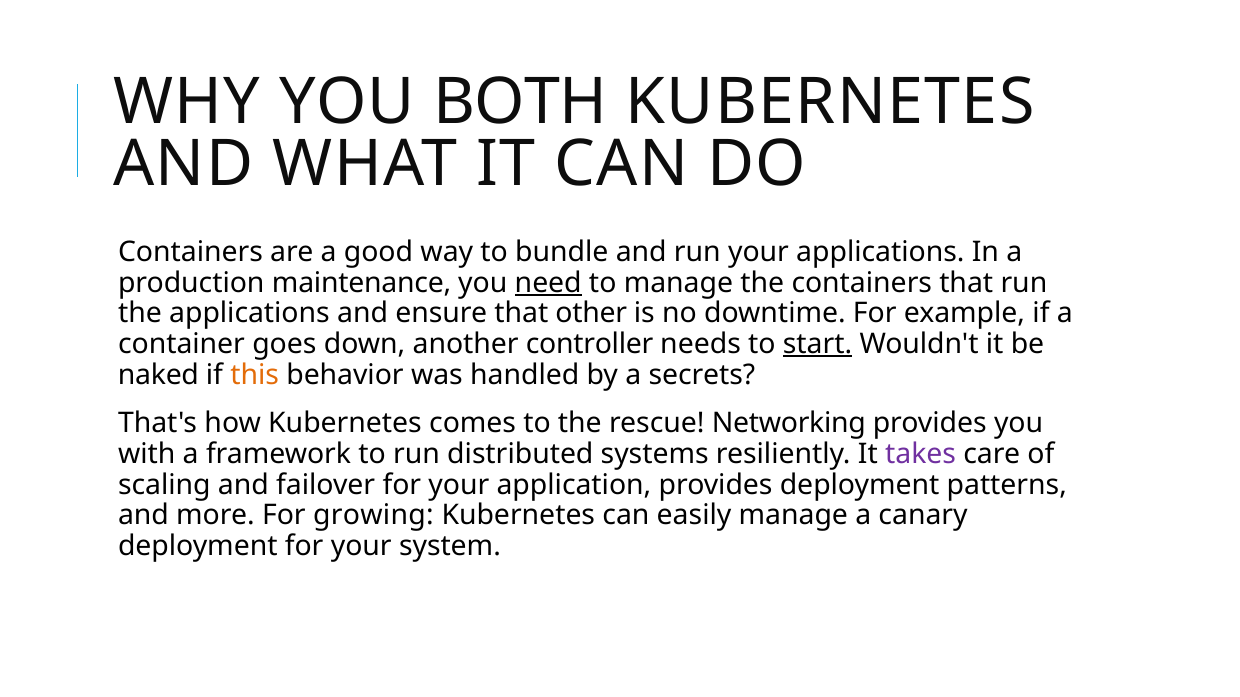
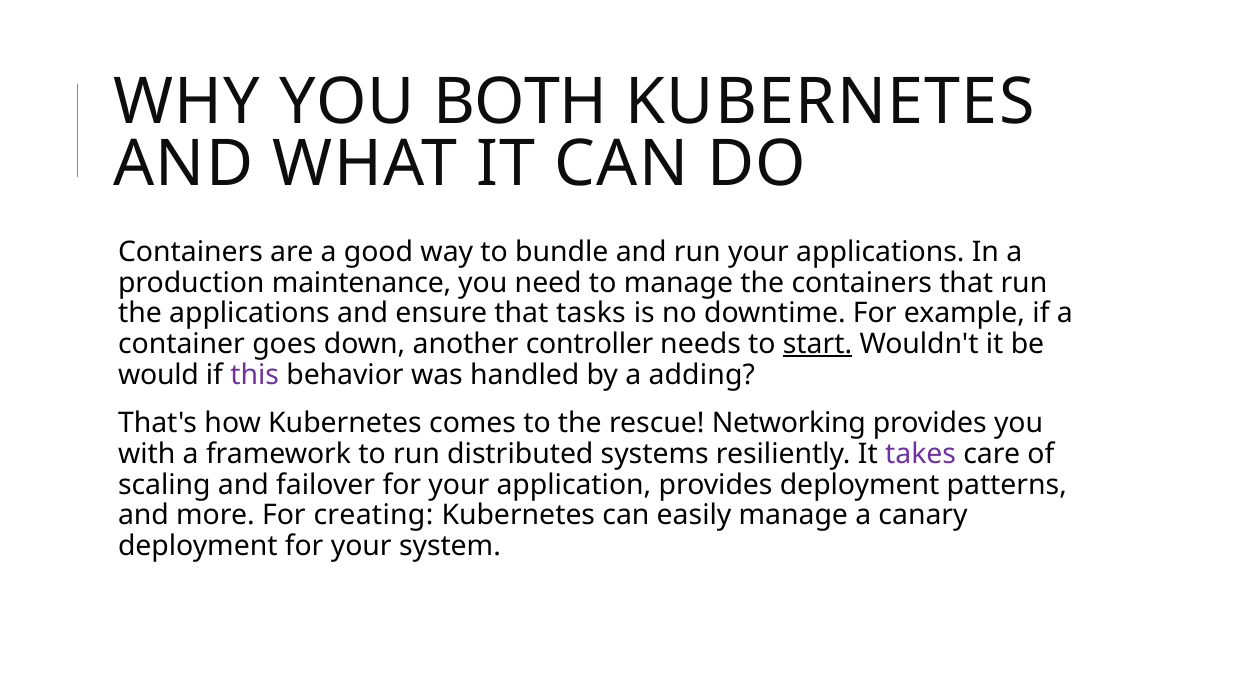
need underline: present -> none (548, 283)
other: other -> tasks (591, 314)
naked: naked -> would (158, 375)
this colour: orange -> purple (255, 375)
secrets: secrets -> adding (702, 375)
growing: growing -> creating (373, 516)
